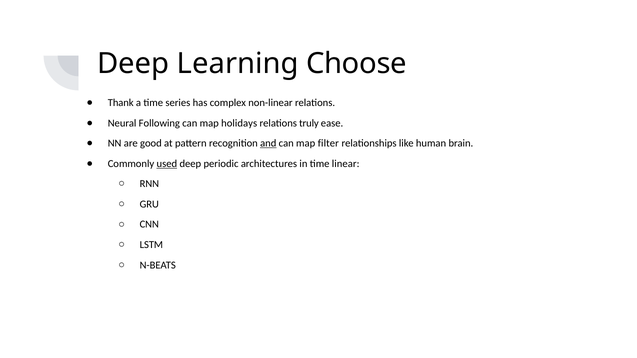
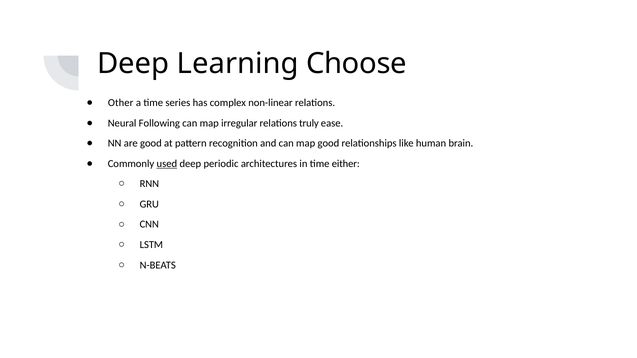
Thank: Thank -> Other (121, 103)
holidays: holidays -> irregular (239, 123)
and underline: present -> none (268, 143)
map filter: filter -> good (328, 143)
linear: linear -> either (346, 164)
